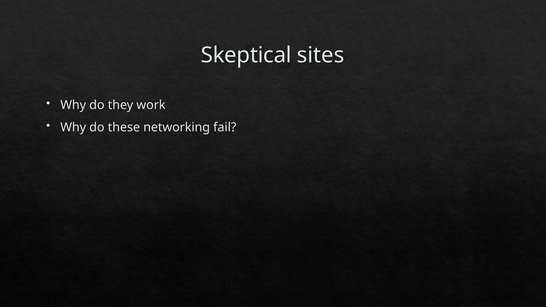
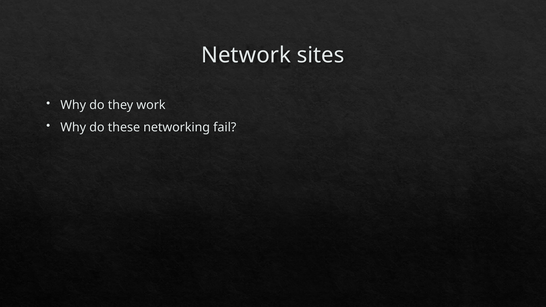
Skeptical: Skeptical -> Network (246, 55)
